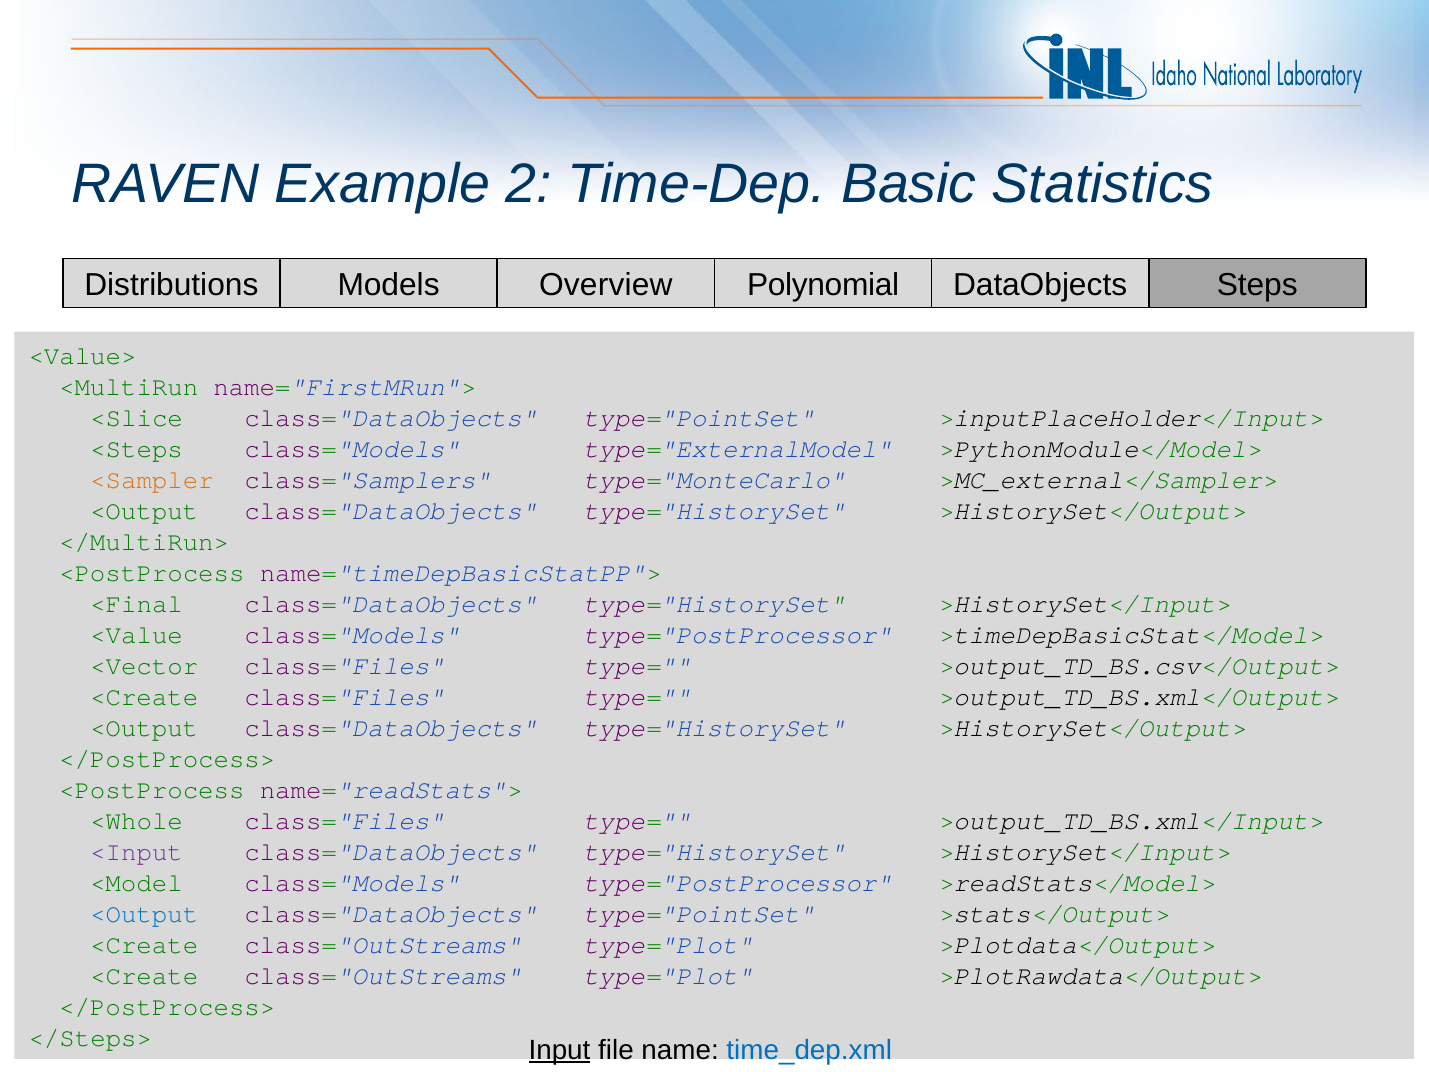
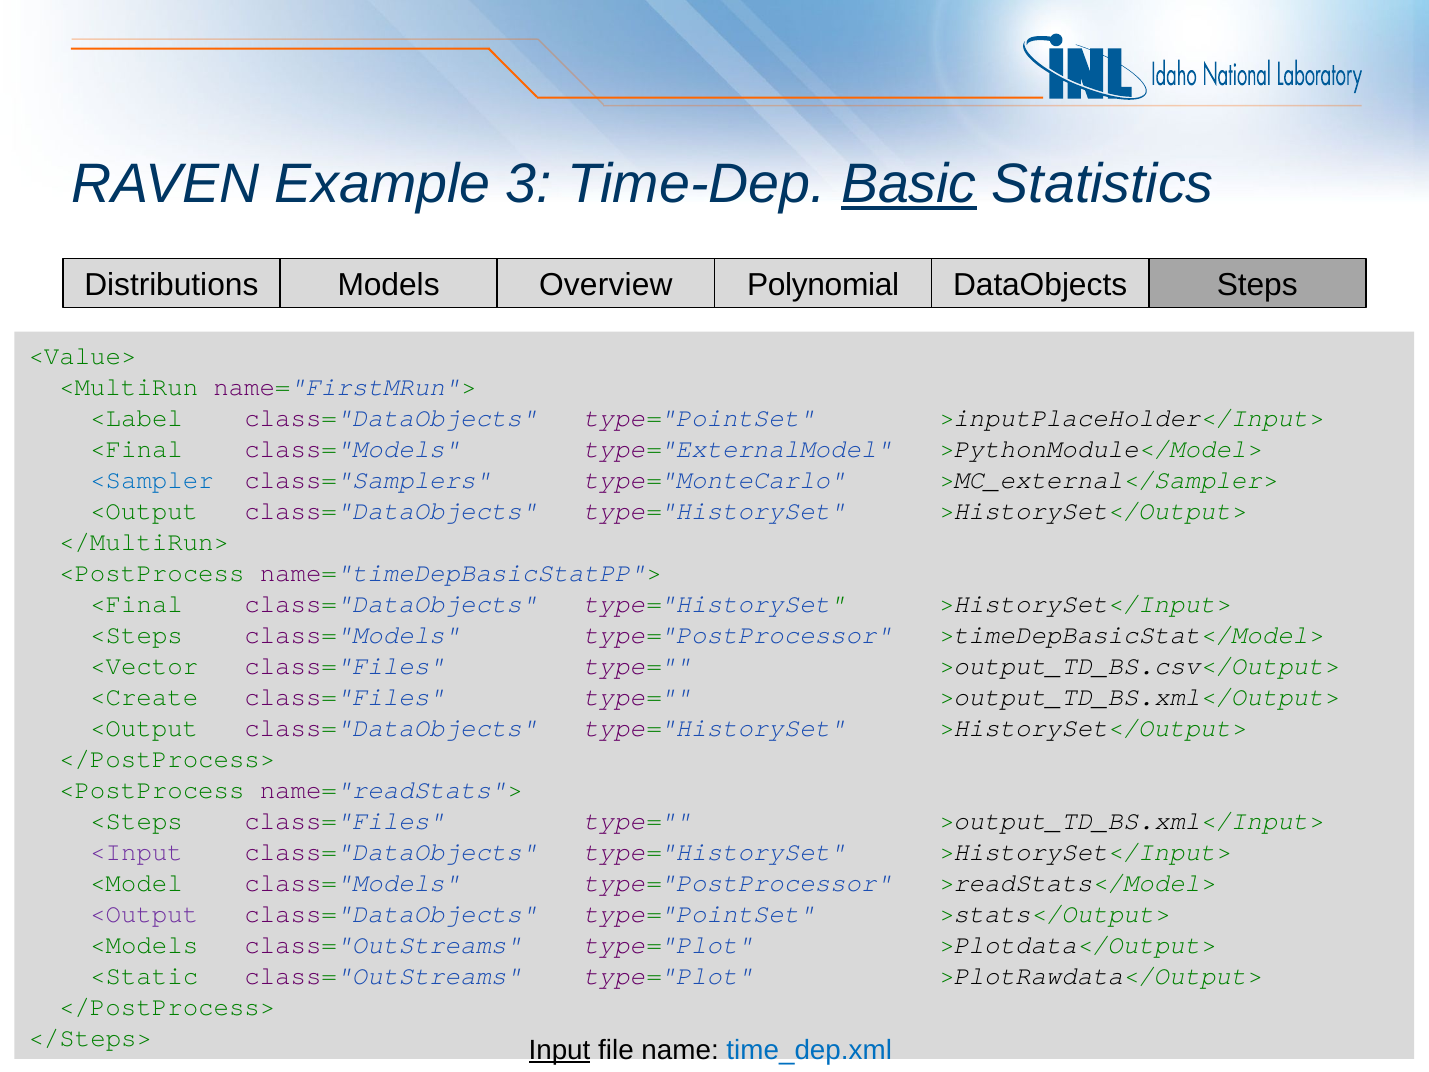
2: 2 -> 3 (529, 184)
Basic underline: none -> present (909, 184)
<Slice: <Slice -> <Label (137, 418)
<Steps: <Steps -> <Final (137, 449)
<Sampler colour: orange -> blue (152, 480)
<Value: <Value -> <Steps (137, 635)
<Whole: <Whole -> <Steps (137, 821)
<Output colour: blue -> purple (144, 914)
<Create: <Create -> <Models (144, 945)
<Create: <Create -> <Static (144, 976)
